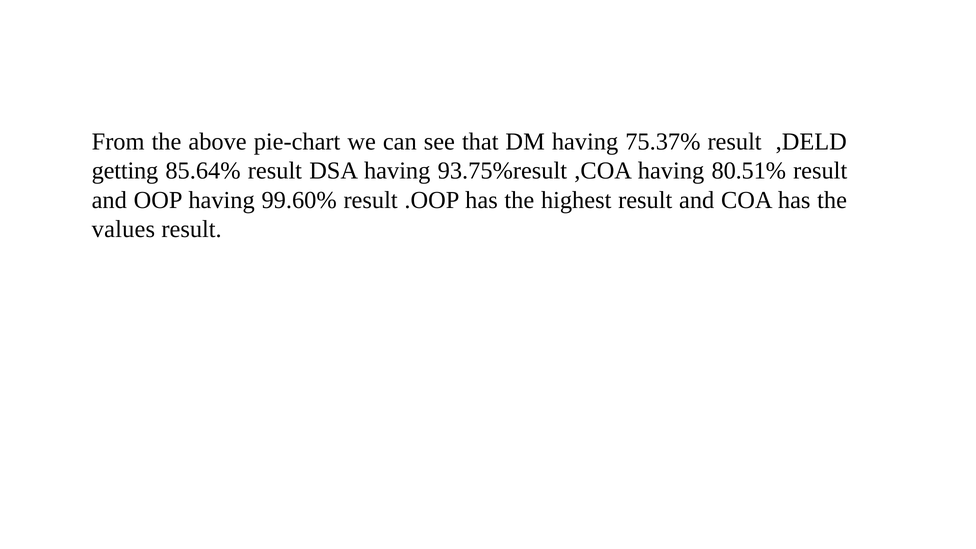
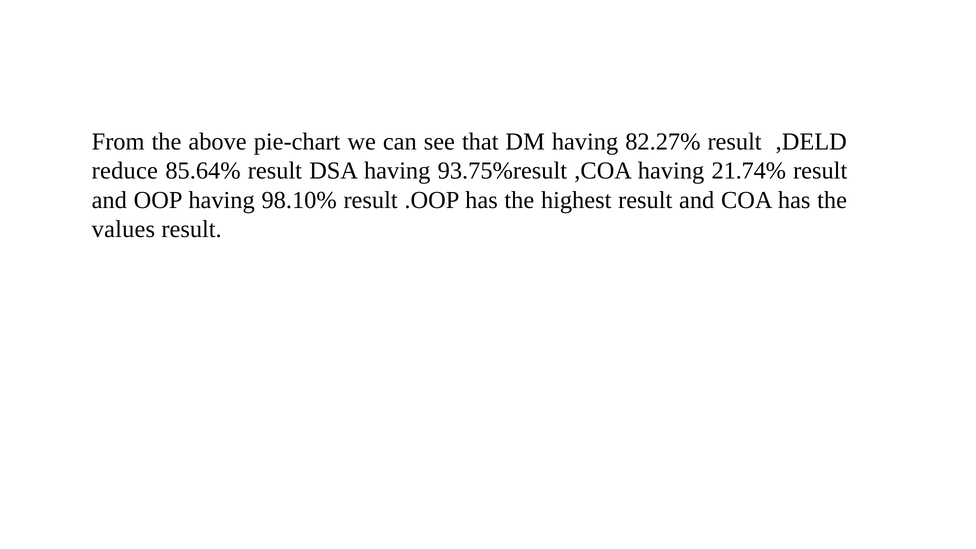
75.37%: 75.37% -> 82.27% (663, 142)
getting: getting -> reduce (125, 171)
80.51%: 80.51% -> 21.74% (749, 171)
99.60%: 99.60% -> 98.10% (299, 200)
